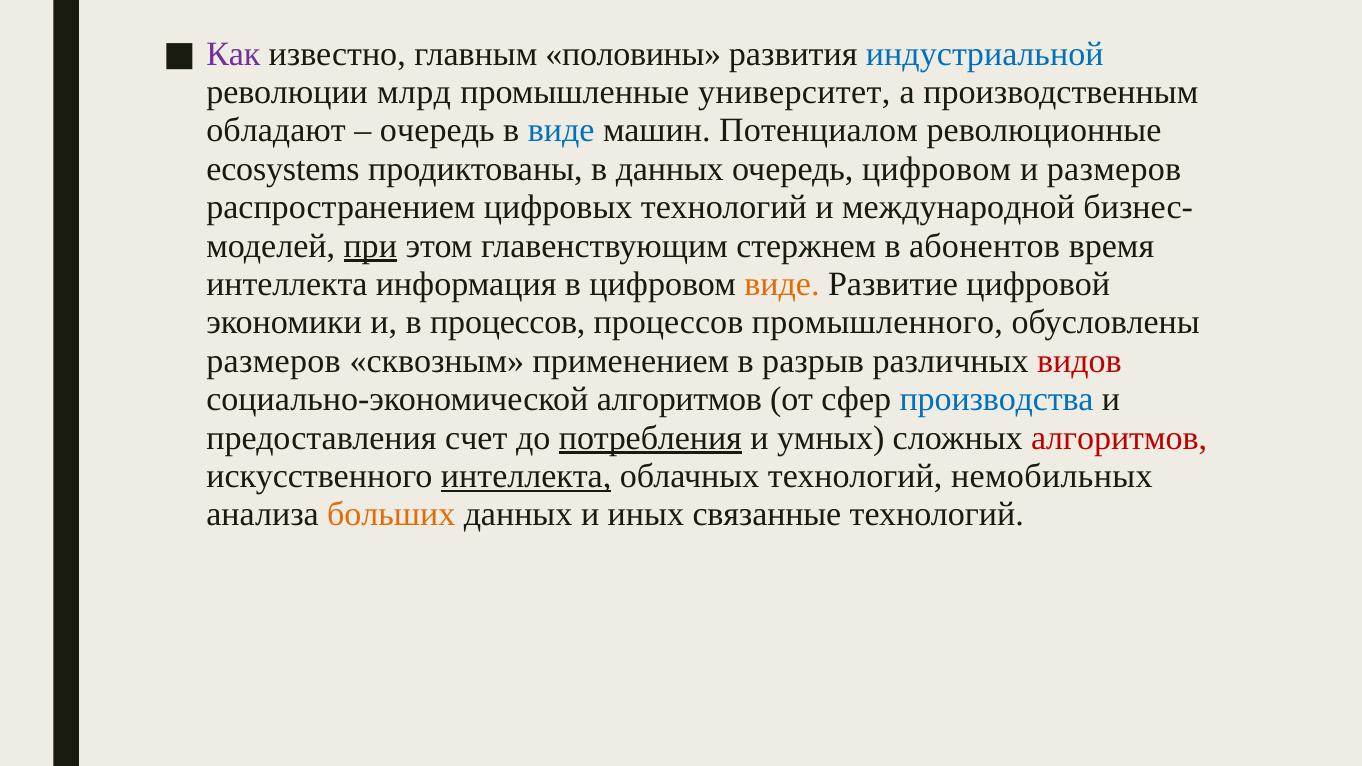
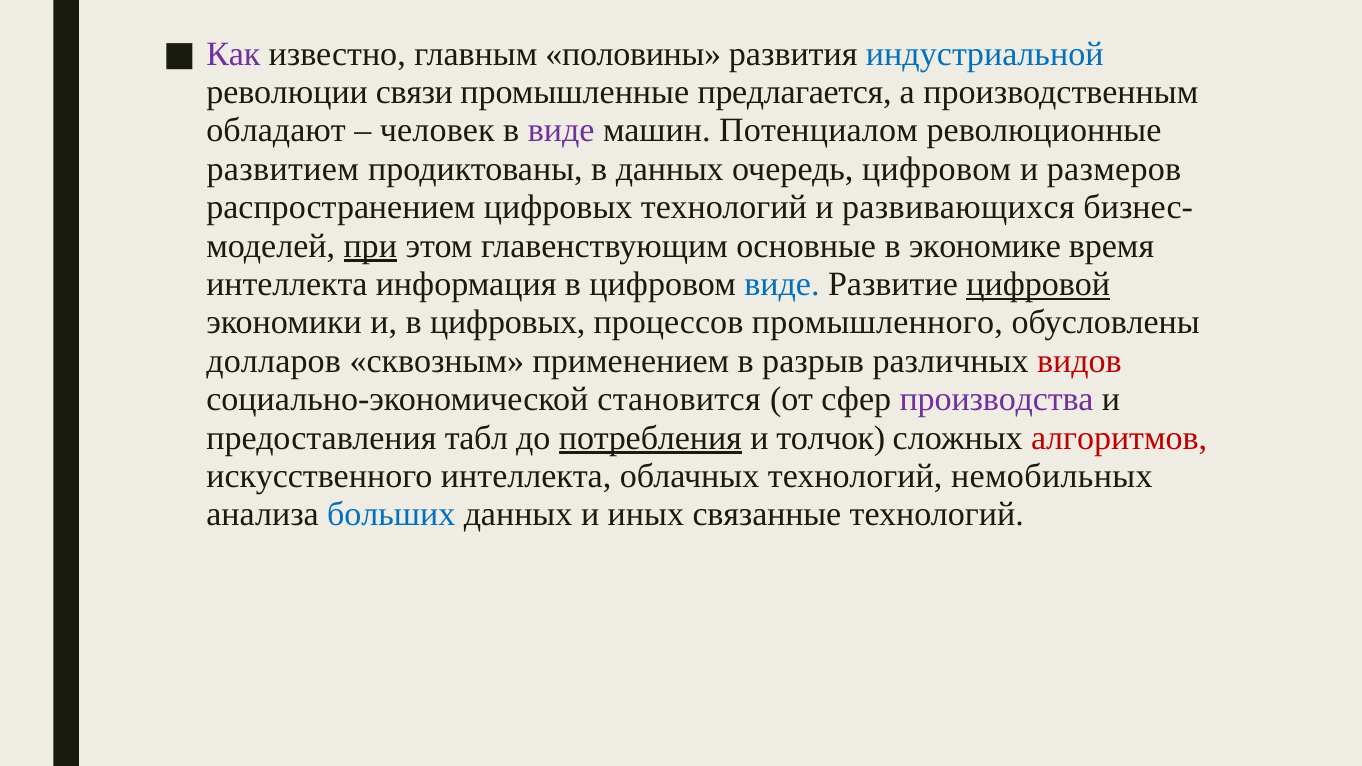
млрд: млрд -> связи (414, 92)
университет: университет -> предлагается (795, 92)
очередь: очередь -> человек (437, 131)
виде colour: blue -> purple (561, 131)
ecosystems: ecosystems -> развитием (283, 169)
международной: международной -> развивающихся (958, 207)
стержнем: стержнем -> основные (806, 246)
абонентов: абонентов -> экономике (985, 246)
виде colour: orange -> blue (782, 284)
цифровой underline: none -> present (1038, 284)
в процессов: процессов -> цифровых (508, 323)
размеров: размеров -> долларов (274, 361)
социально-экономической алгоритмов: алгоритмов -> становится (679, 400)
производства colour: blue -> purple (997, 400)
счет: счет -> табл (477, 438)
умных: умных -> толчок (831, 438)
интеллекта underline: present -> none (526, 476)
больших colour: orange -> blue (391, 515)
